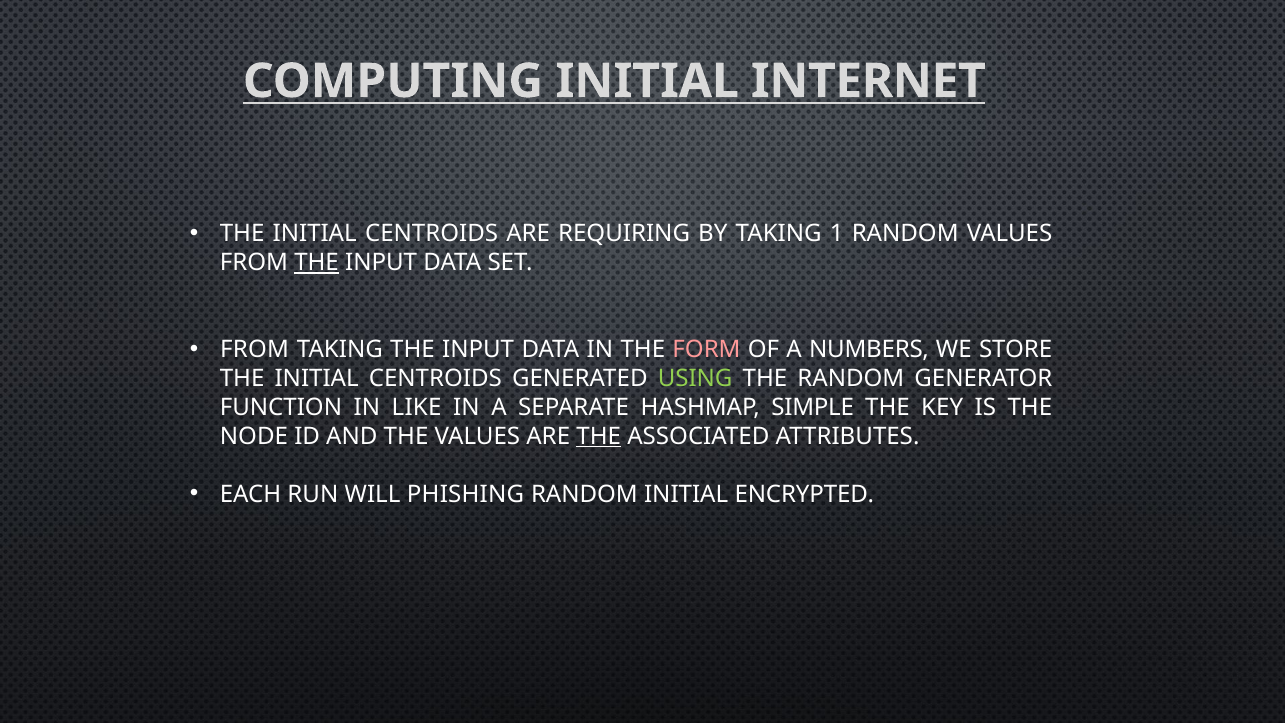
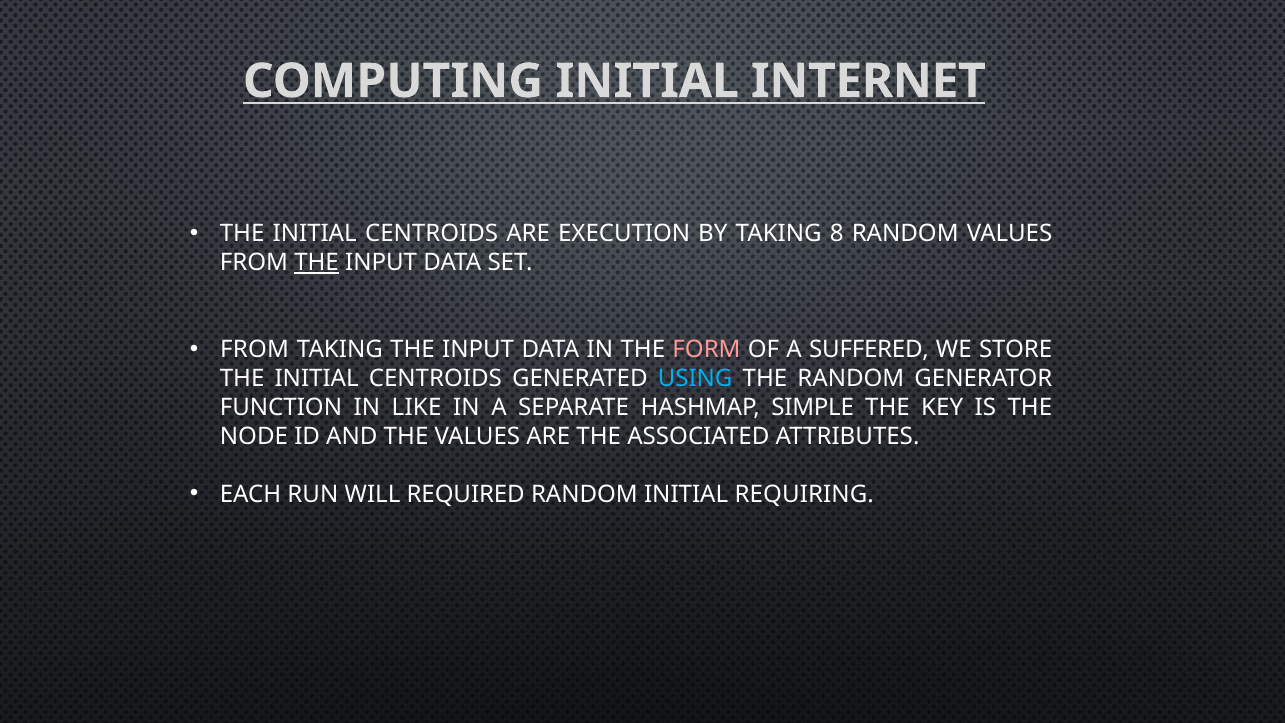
REQUIRING: REQUIRING -> EXECUTION (624, 234)
1: 1 -> 8 (837, 234)
NUMBERS: NUMBERS -> SUFFERED (869, 349)
USING colour: light green -> light blue (695, 378)
THE underline: present -> none (599, 436)
PHISHING: PHISHING -> REQUIRED (466, 494)
ENCRYPTED: ENCRYPTED -> REQUIRING (804, 494)
